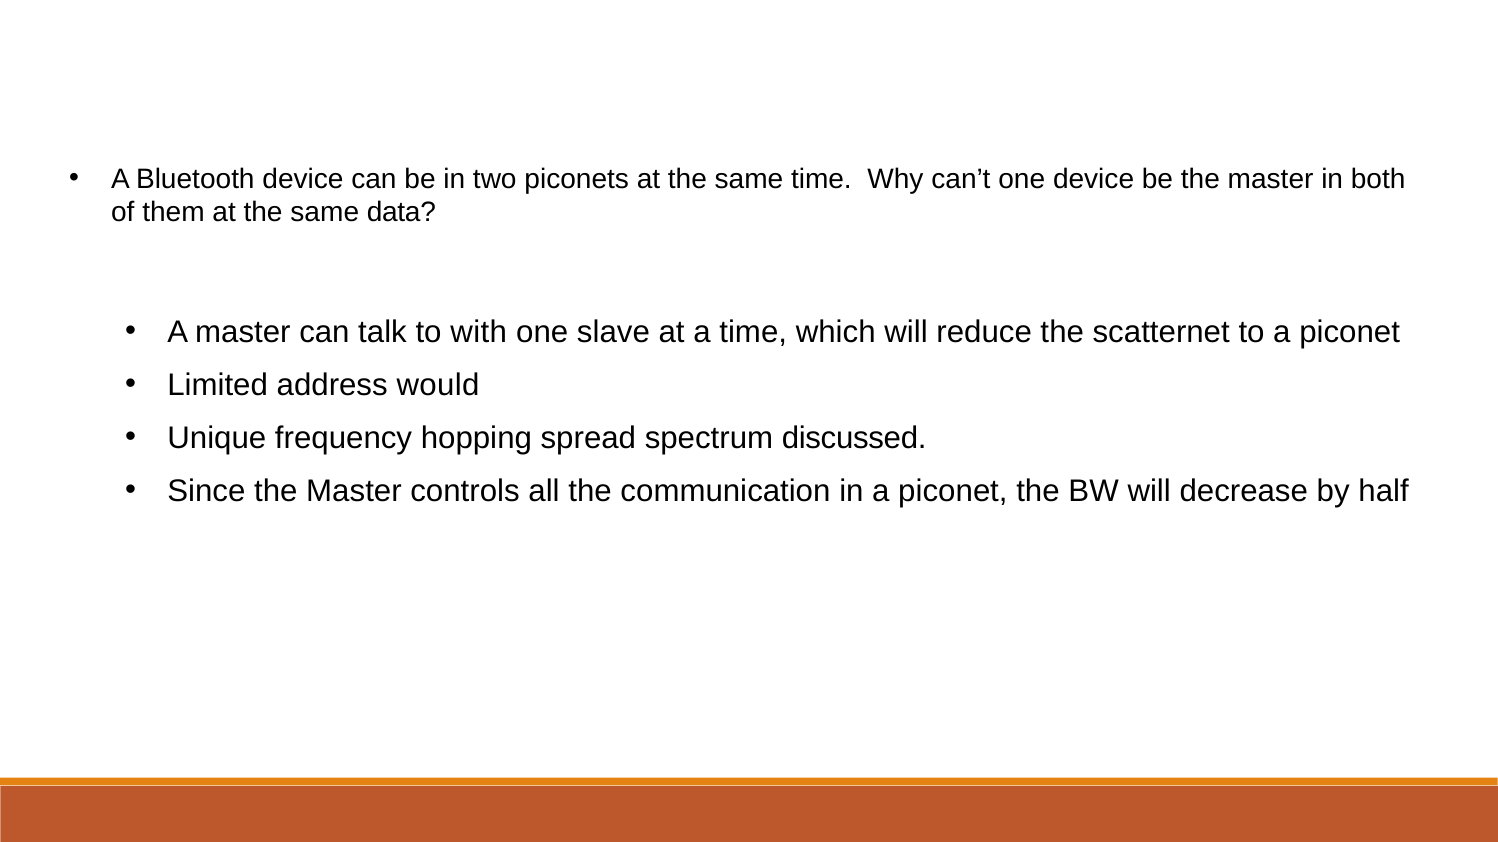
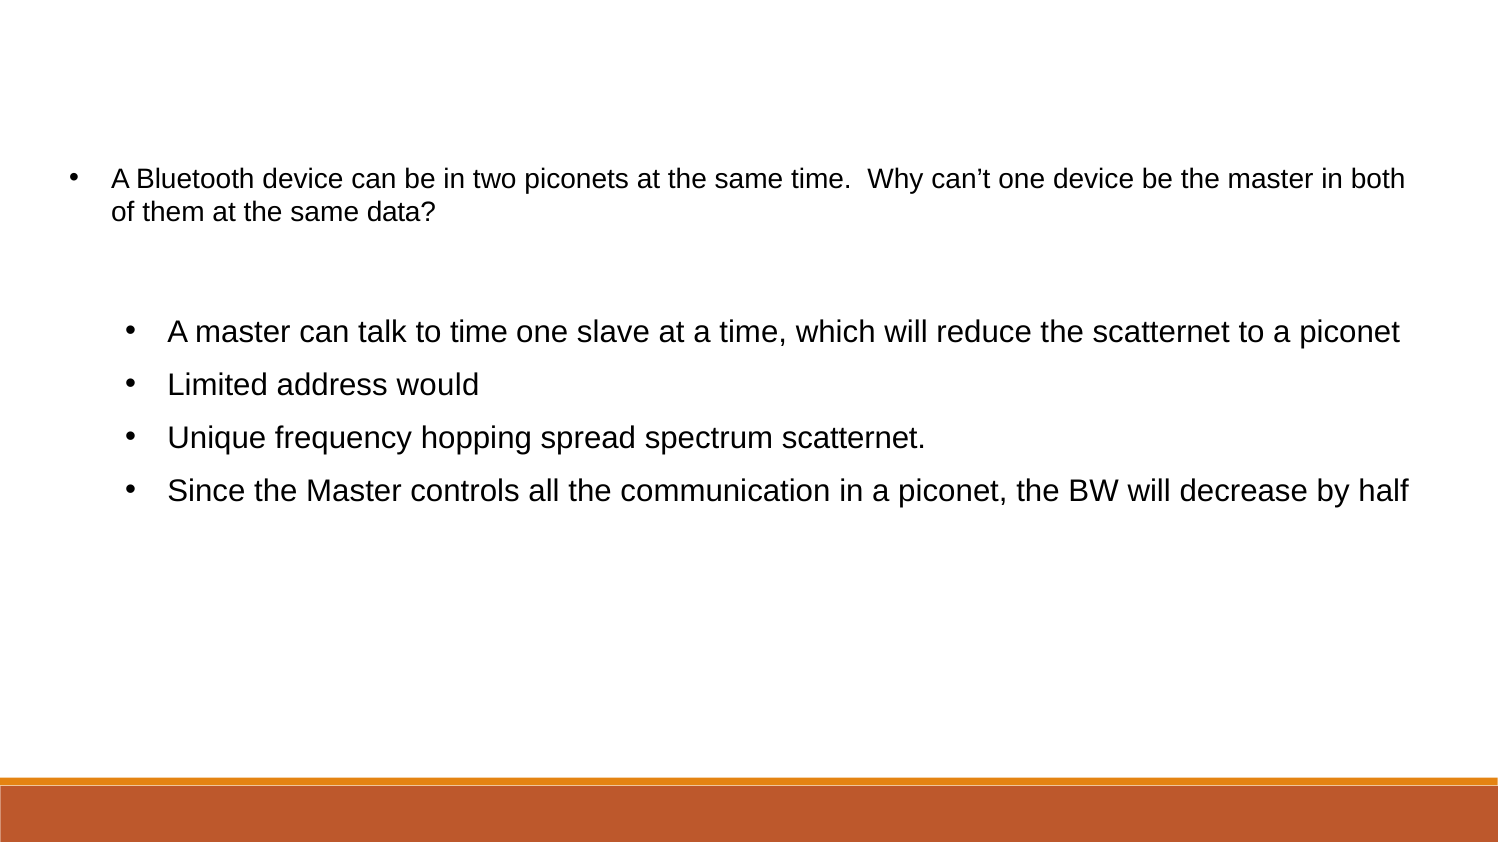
to with: with -> time (479, 332)
spectrum discussed: discussed -> scatternet (854, 438)
